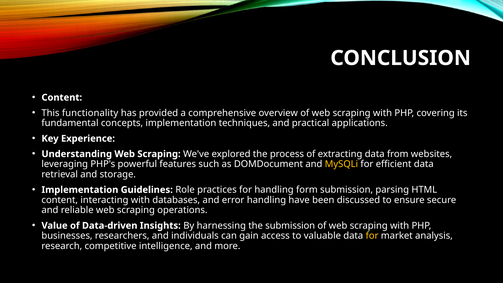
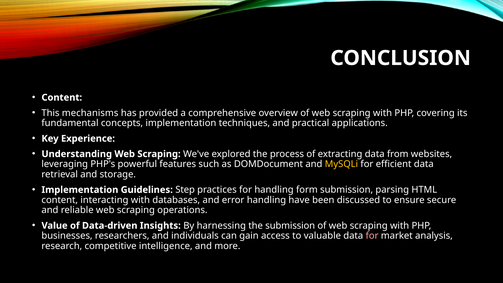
functionality: functionality -> mechanisms (90, 113)
Role: Role -> Step (185, 190)
for colour: yellow -> pink (372, 236)
